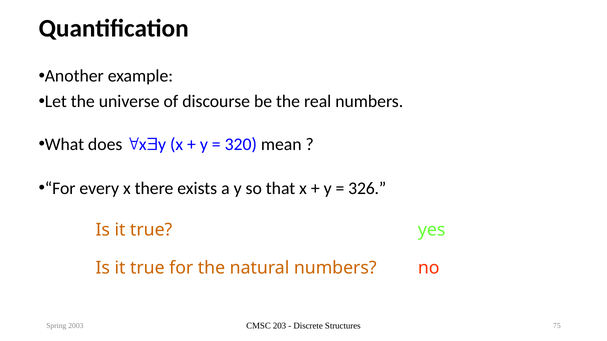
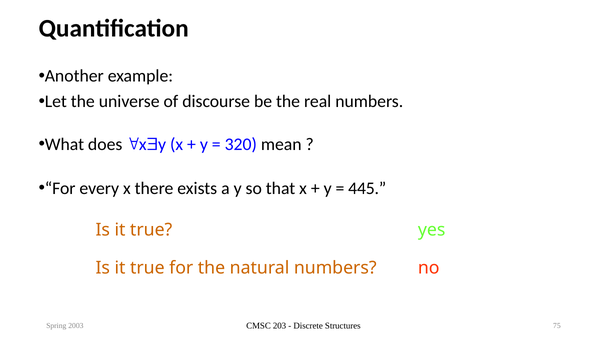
326: 326 -> 445 (367, 188)
